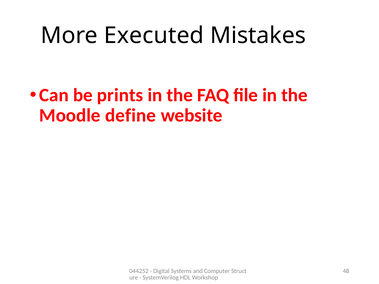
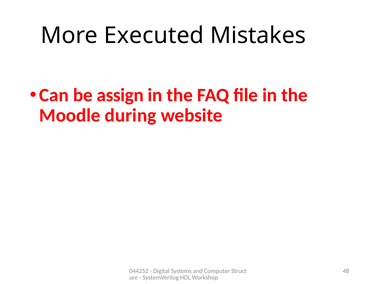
prints: prints -> assign (120, 95)
define: define -> during (131, 116)
